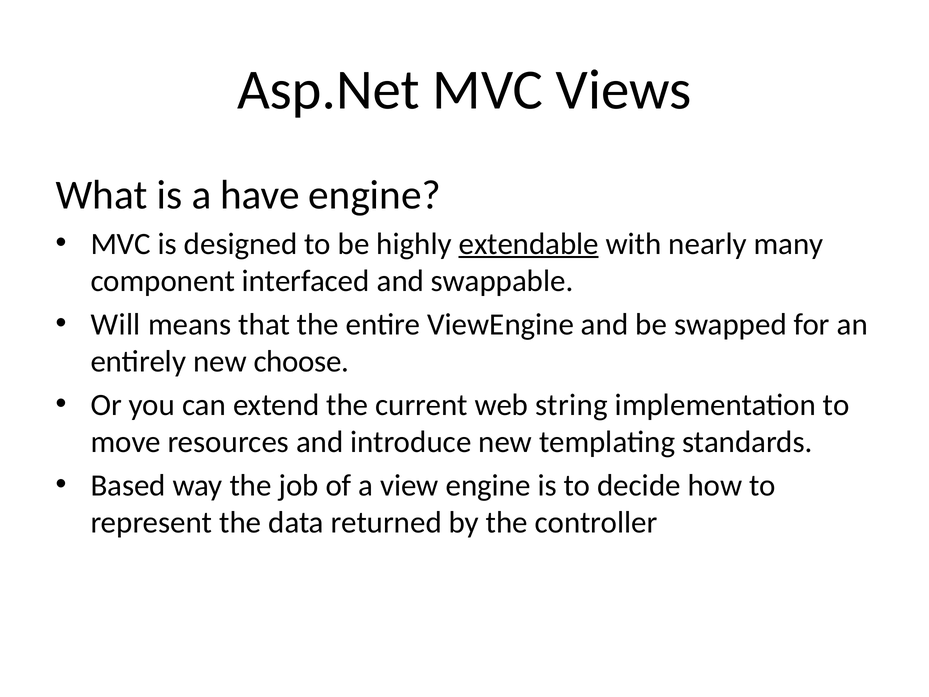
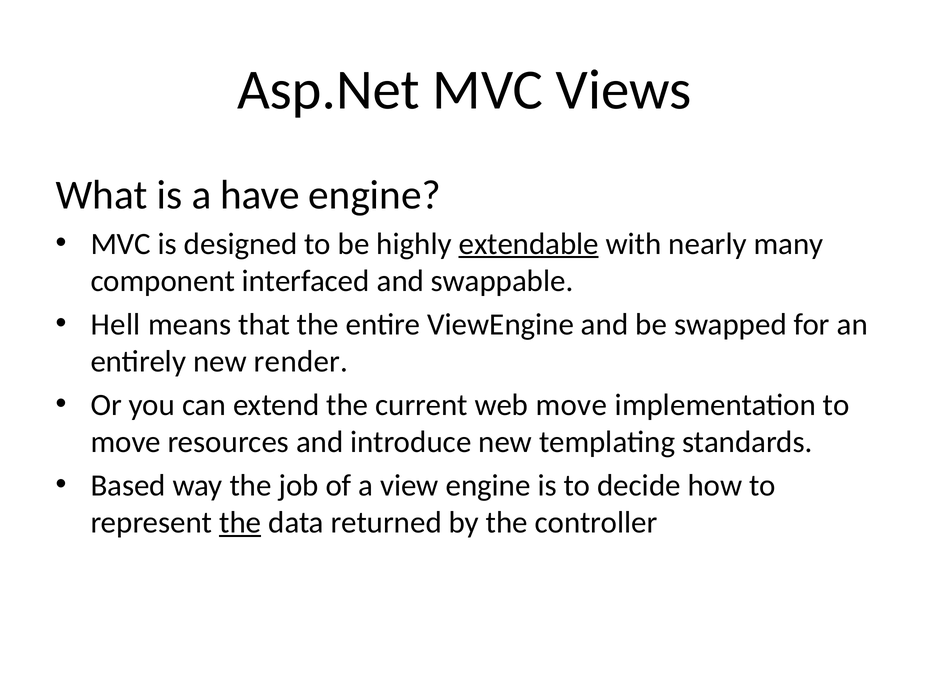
Will: Will -> Hell (116, 324)
choose: choose -> render (301, 361)
web string: string -> move (571, 405)
the underline: none -> present (240, 522)
